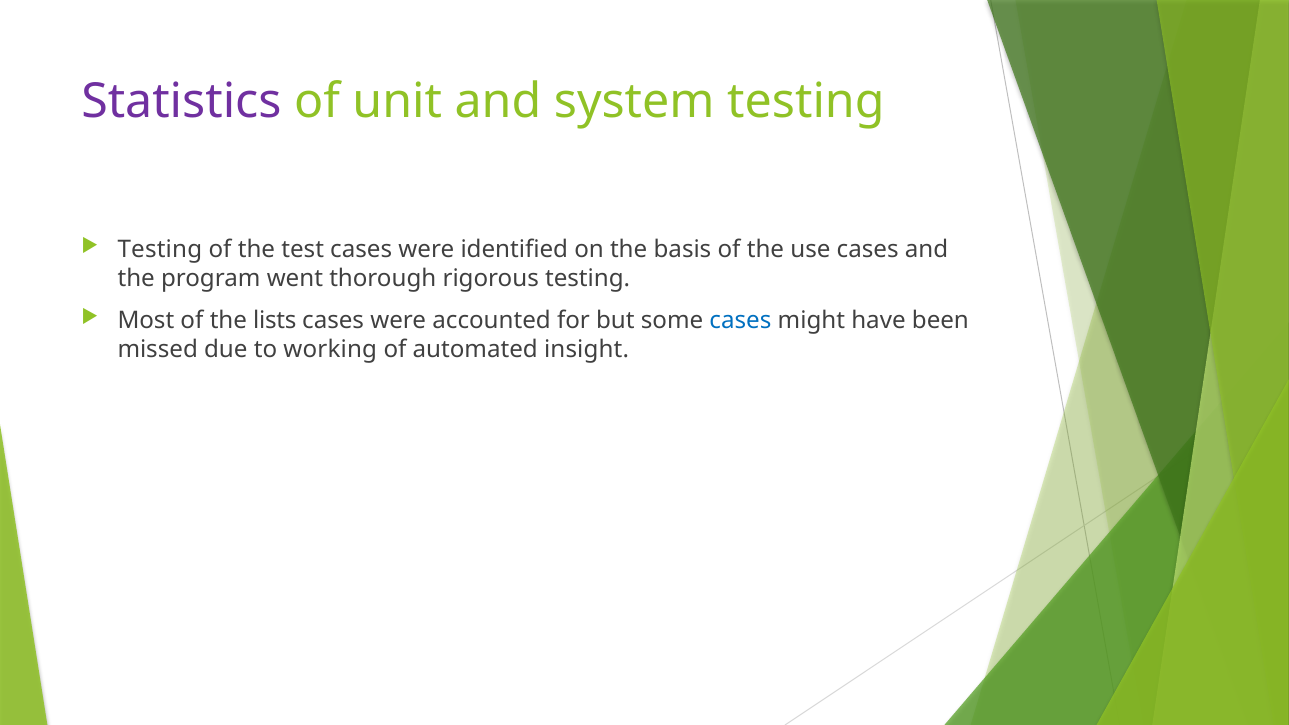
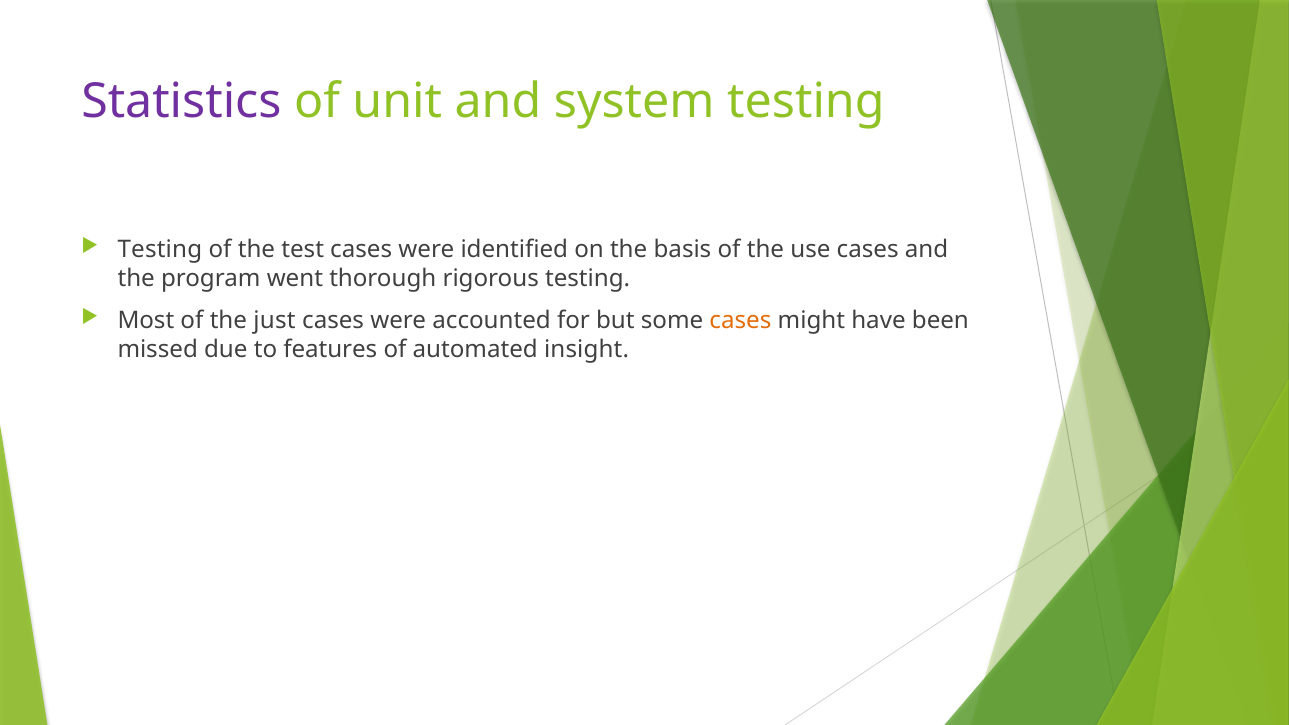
lists: lists -> just (274, 321)
cases colour: blue -> orange (740, 321)
working: working -> features (330, 350)
